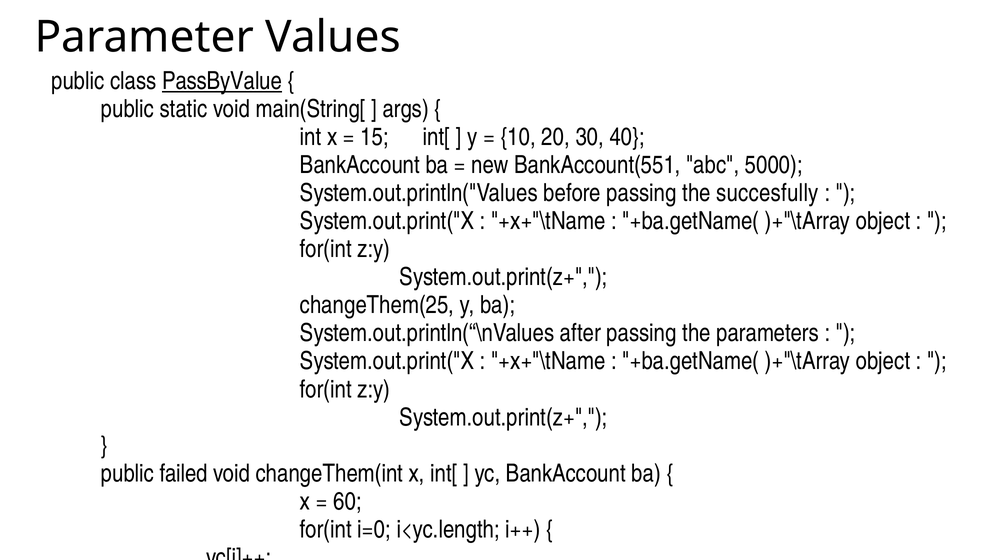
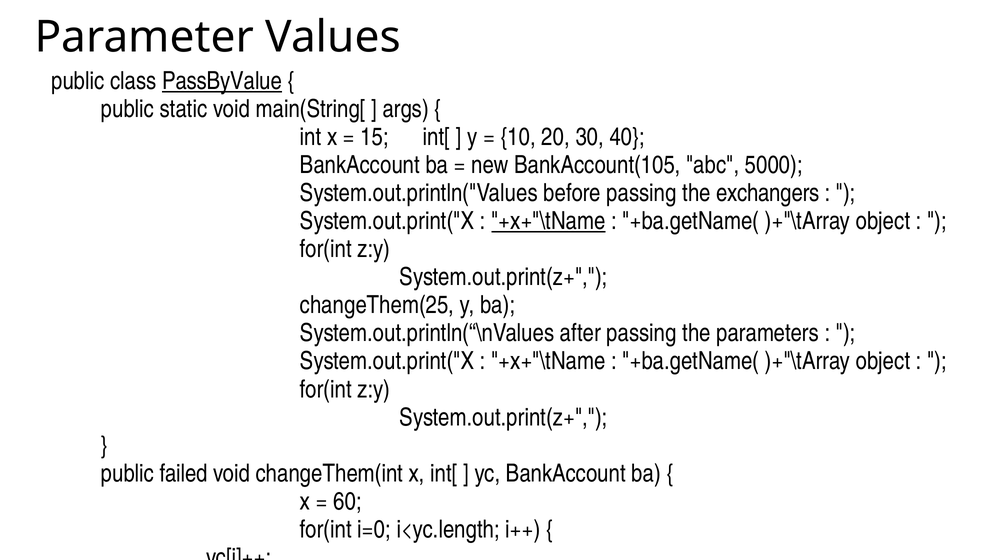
BankAccount(551: BankAccount(551 -> BankAccount(105 (597, 165)
succesfully: succesfully -> exchangers (768, 193)
+x+"\tName underline: none -> present (548, 221)
